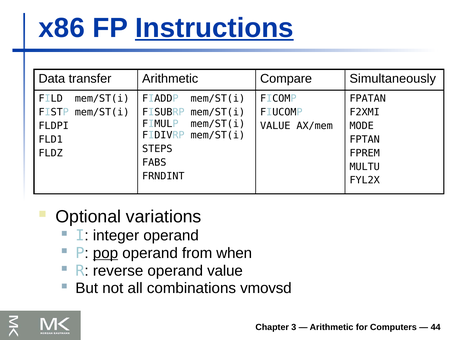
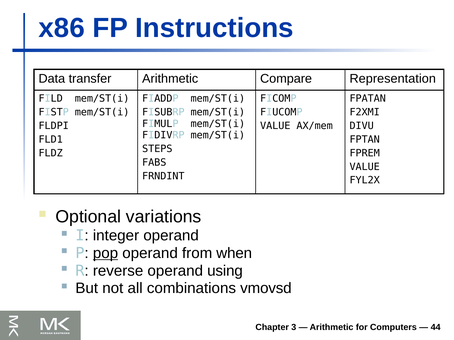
Instructions underline: present -> none (214, 28)
Simultaneously: Simultaneously -> Representation (393, 79)
MODE: MODE -> DIVU (362, 126)
MULTU: MULTU -> VALUE (365, 167)
operand value: value -> using (225, 271)
